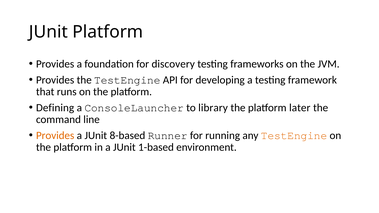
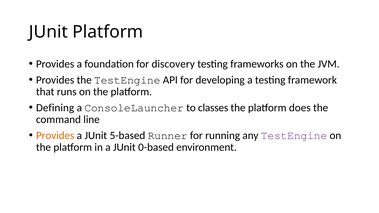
library: library -> classes (213, 108)
later: later -> does (300, 108)
8-based: 8-based -> 5-based (127, 135)
TestEngine colour: orange -> purple (294, 135)
1-based: 1-based -> 0-based (156, 147)
